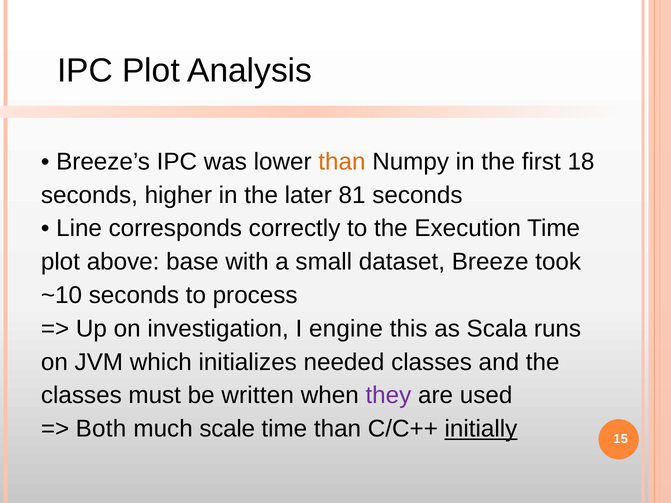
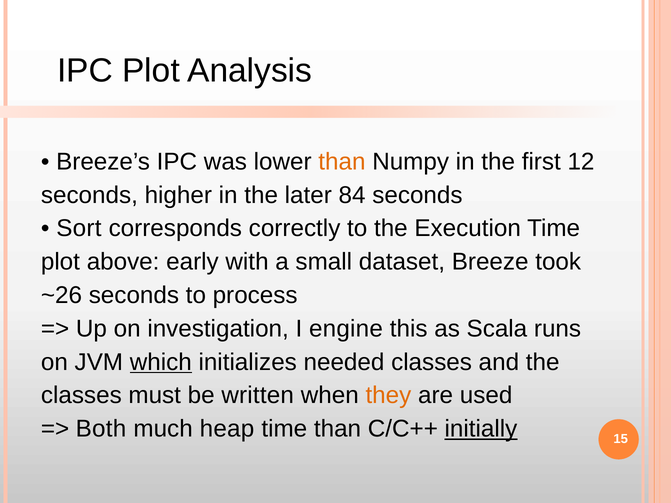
18: 18 -> 12 (581, 162)
81: 81 -> 84 (352, 195)
Line: Line -> Sort (79, 229)
base: base -> early (192, 262)
~10: ~10 -> ~26 (62, 295)
which underline: none -> present (161, 362)
they colour: purple -> orange (388, 396)
scale: scale -> heap (227, 429)
